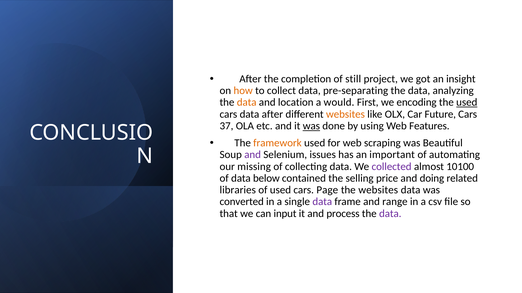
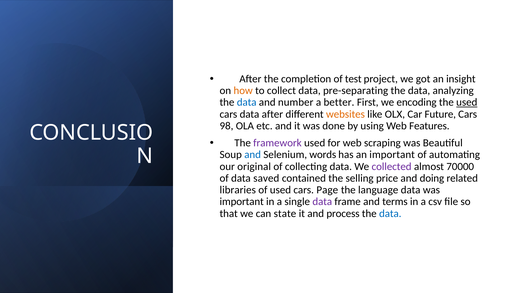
still: still -> test (353, 79)
data colour: orange -> blue (247, 103)
location: location -> number (296, 103)
would: would -> better (339, 103)
37: 37 -> 98 (227, 126)
was underline: present -> none (311, 126)
framework colour: orange -> purple (277, 143)
and colour: purple -> blue (253, 155)
issues: issues -> words (323, 155)
missing: missing -> original (254, 167)
10100: 10100 -> 70000 (460, 167)
below: below -> saved (266, 179)
the websites: websites -> language (378, 190)
converted: converted -> important (242, 202)
range: range -> terms (395, 202)
input: input -> state (285, 214)
data colour: purple -> blue (390, 214)
